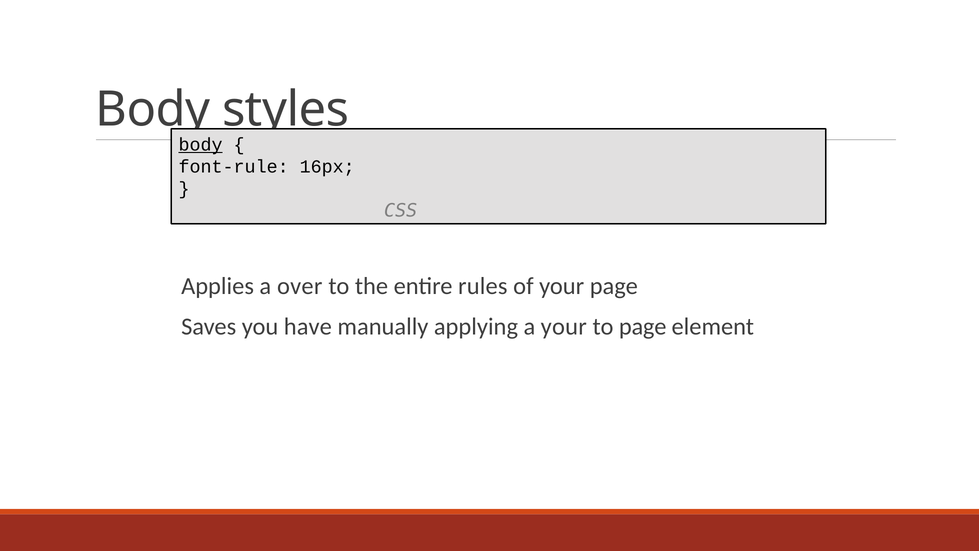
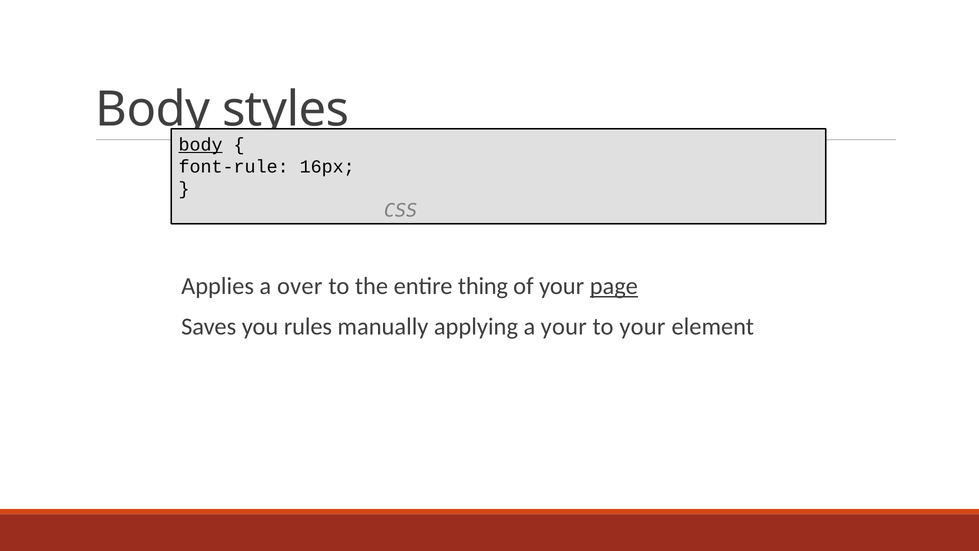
rules: rules -> thing (483, 286)
page underline: none -> present (614, 286)
have: have -> rules (308, 327)
to page: page -> your (642, 327)
